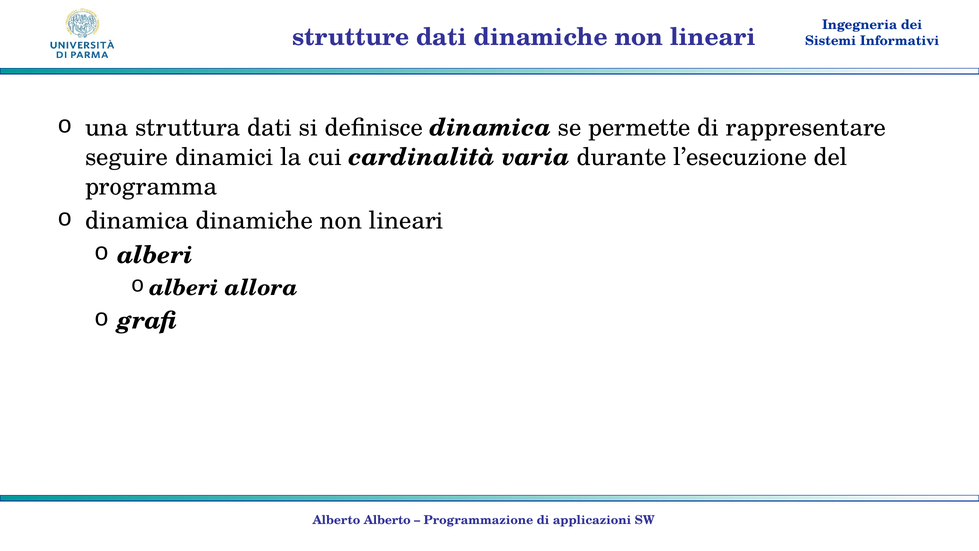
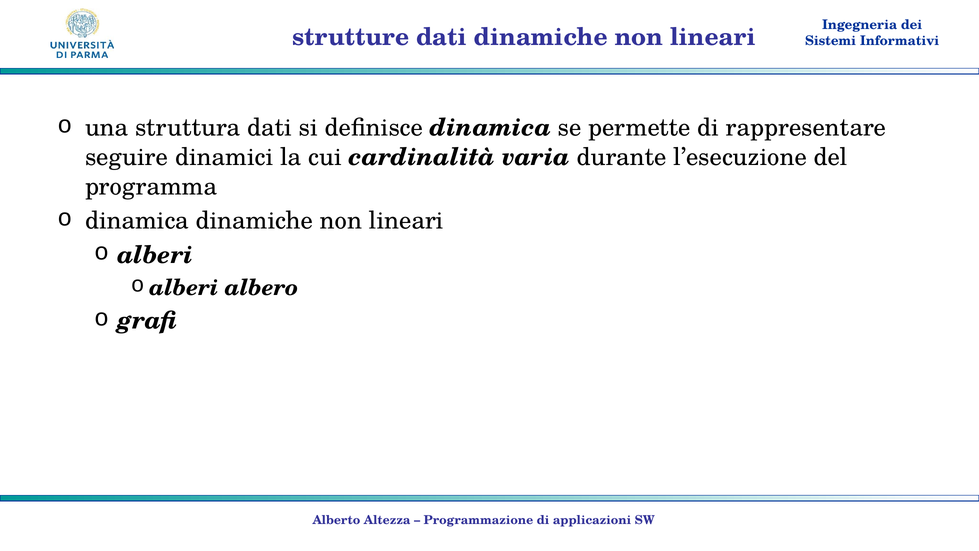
allora: allora -> albero (261, 288)
Alberto Alberto: Alberto -> Altezza (387, 520)
